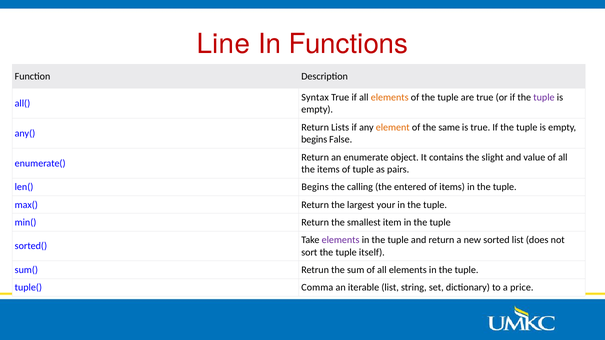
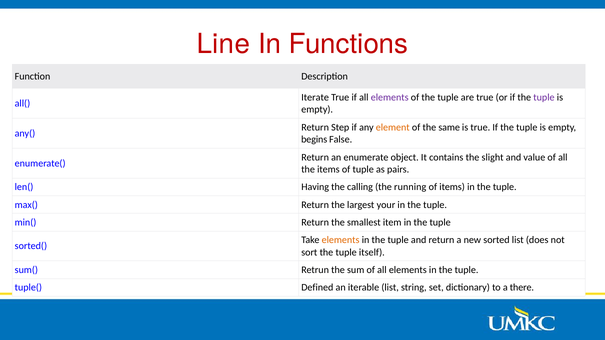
Syntax: Syntax -> Iterate (315, 97)
elements colour: orange -> purple (390, 97)
Lists: Lists -> Step (340, 127)
len( Begins: Begins -> Having (315, 187)
entered: entered -> running (410, 187)
elements colour: purple -> orange (341, 240)
Comma: Comma -> Defined (317, 288)
price: price -> there (522, 288)
